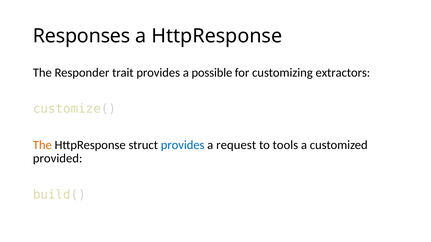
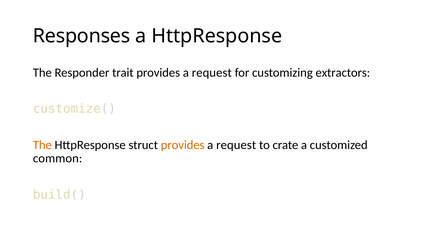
trait provides a possible: possible -> request (212, 73)
provides colour: blue -> orange (183, 145)
tools: tools -> crate (285, 145)
provided: provided -> common (58, 159)
